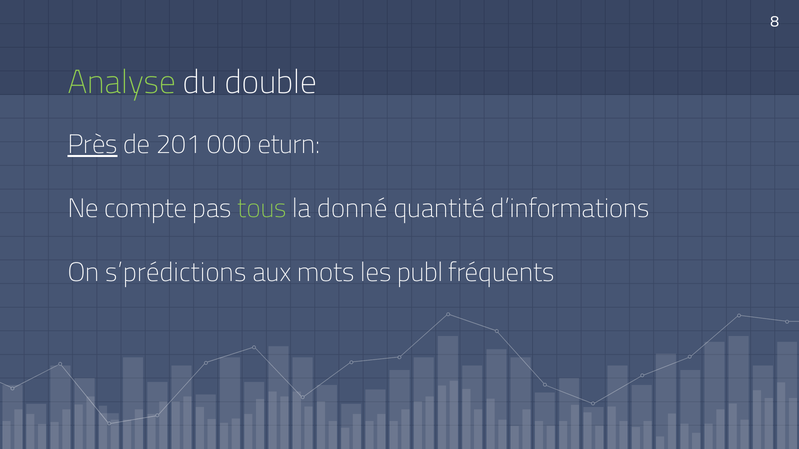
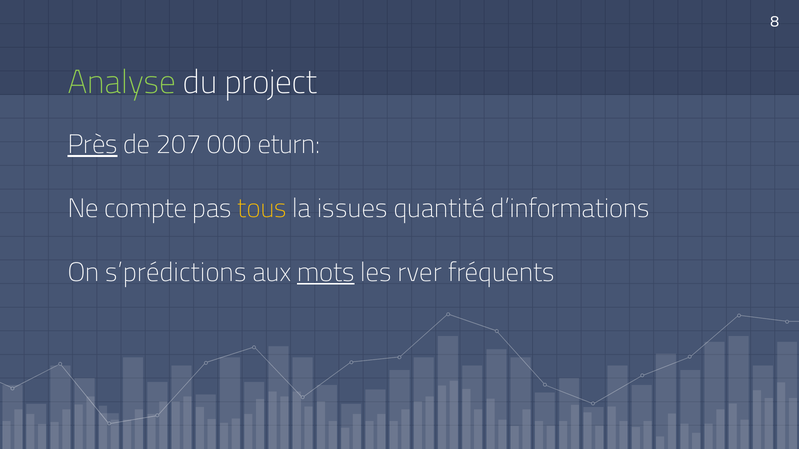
double: double -> project (271, 82)
201: 201 -> 207 (179, 145)
tous colour: light green -> yellow (262, 209)
donné: donné -> issues (352, 209)
mots underline: none -> present (326, 273)
publ: publ -> rver (420, 273)
